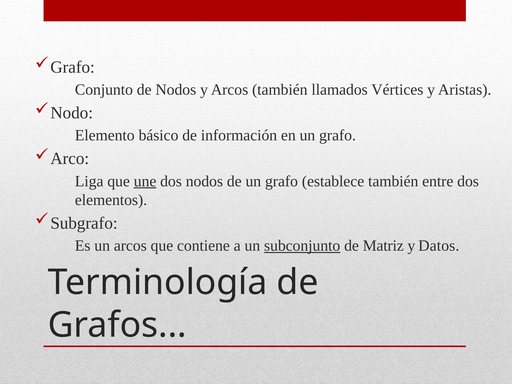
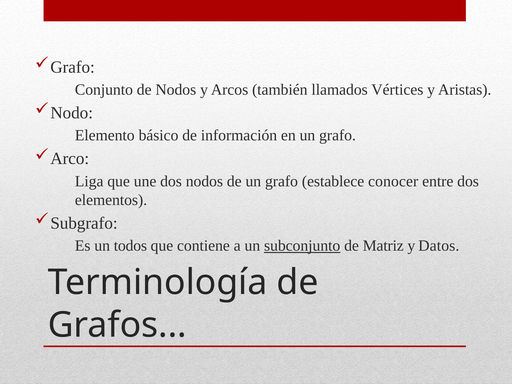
une underline: present -> none (145, 181)
establece también: también -> conocer (393, 181)
un arcos: arcos -> todos (130, 246)
